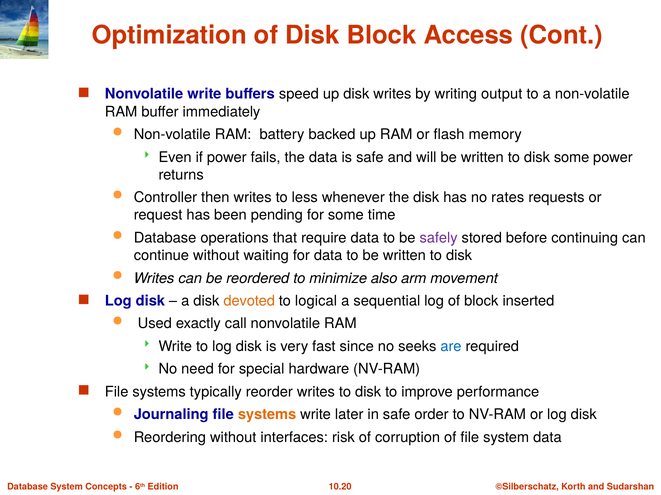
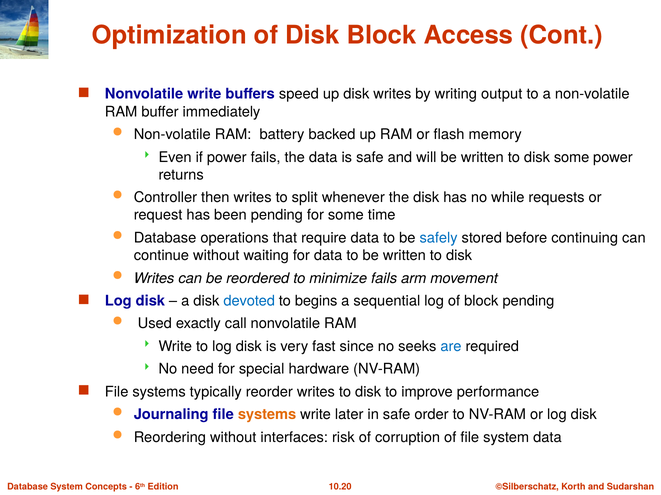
less: less -> split (305, 198)
rates: rates -> while (508, 198)
safely colour: purple -> blue (439, 238)
minimize also: also -> fails (384, 279)
devoted colour: orange -> blue (249, 301)
logical: logical -> begins (316, 301)
block inserted: inserted -> pending (528, 301)
